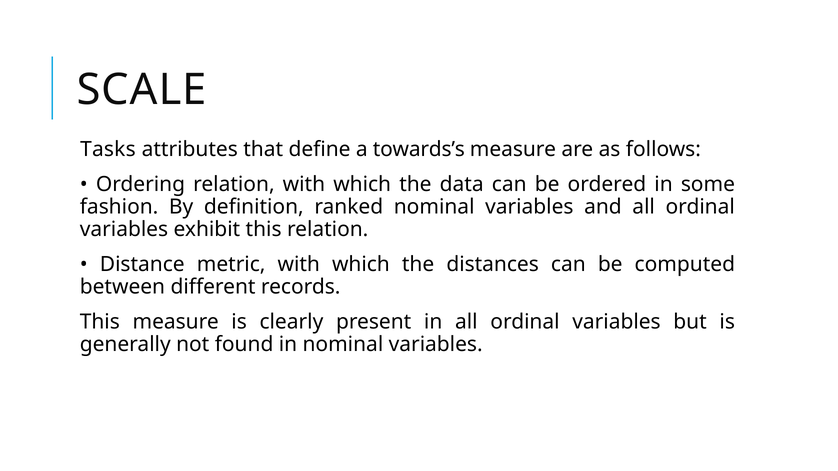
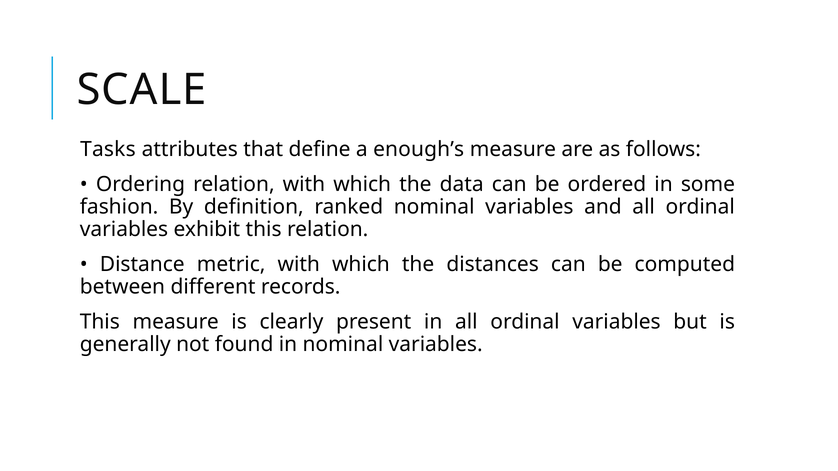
towards’s: towards’s -> enough’s (419, 150)
